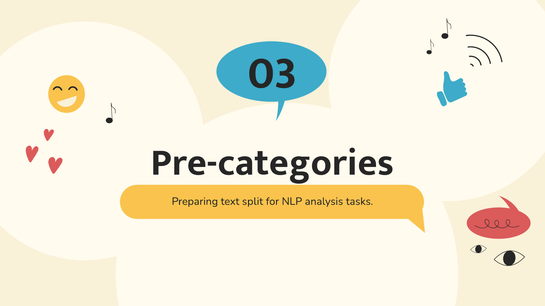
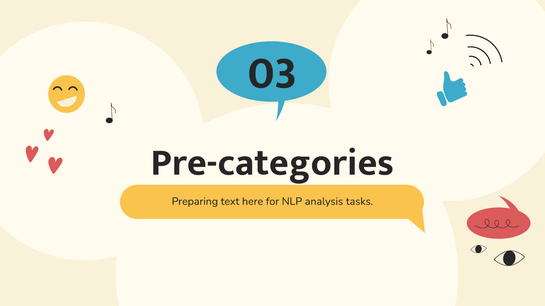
split: split -> here (253, 202)
